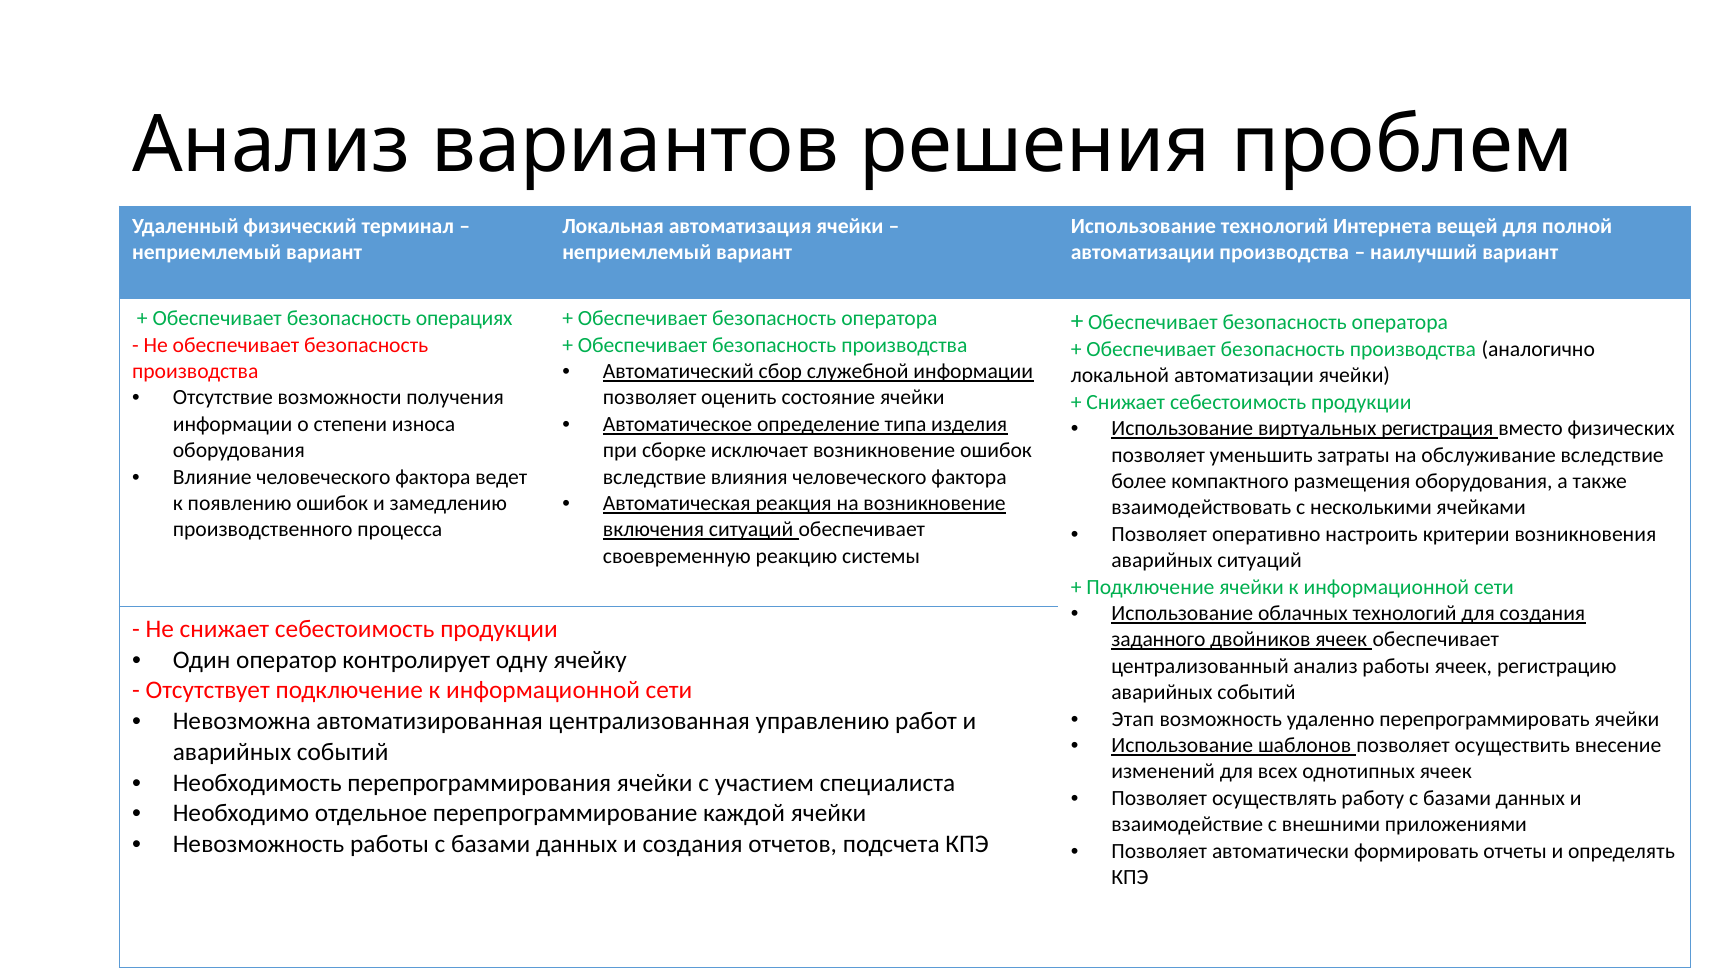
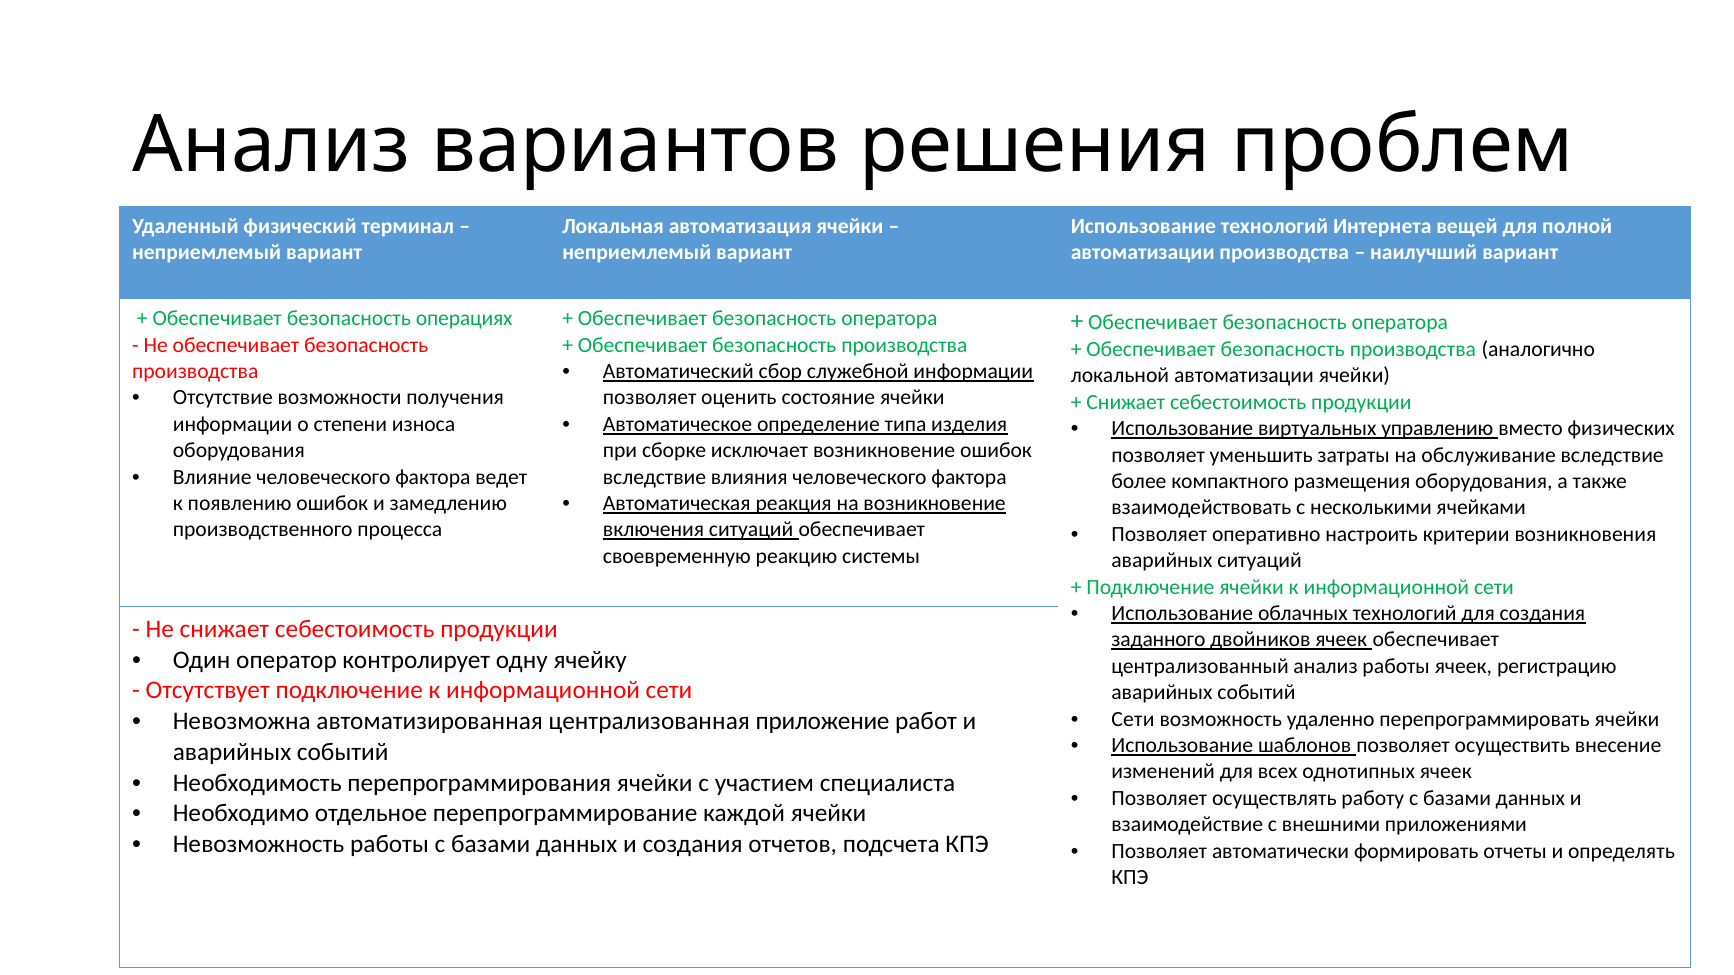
регистрация: регистрация -> управлению (1437, 429)
Этап: Этап -> Сети (1133, 719)
управлению: управлению -> приложение (823, 721)
